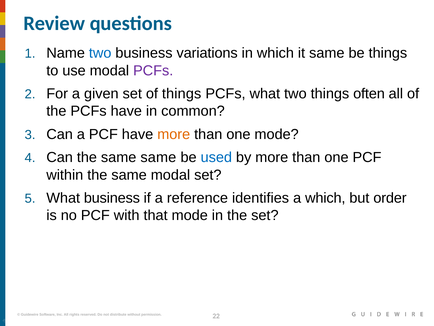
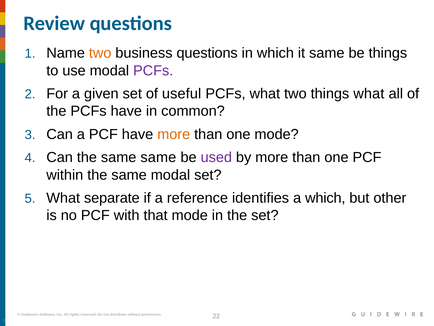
two colour: blue -> orange (100, 53)
business variations: variations -> questions (207, 53)
of things: things -> useful (182, 94)
things often: often -> what (369, 94)
used colour: blue -> purple (216, 157)
What business: business -> separate (112, 198)
order: order -> other (390, 198)
